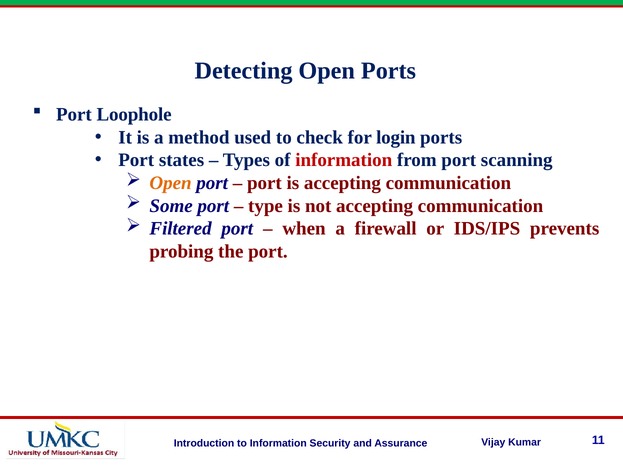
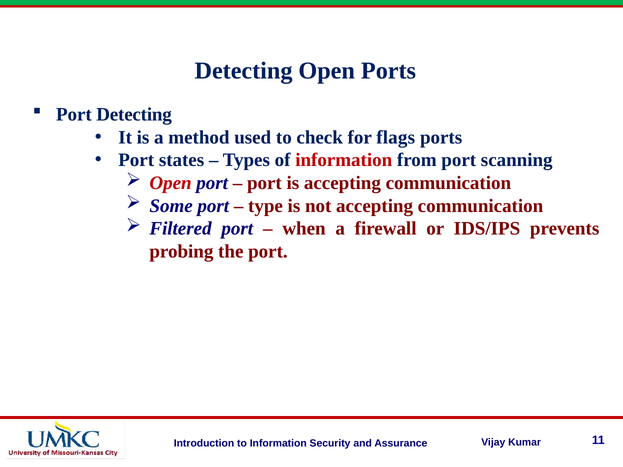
Loophole: Loophole -> Detecting (134, 115)
login: login -> flags (396, 137)
Open colour: orange -> red (171, 183)
